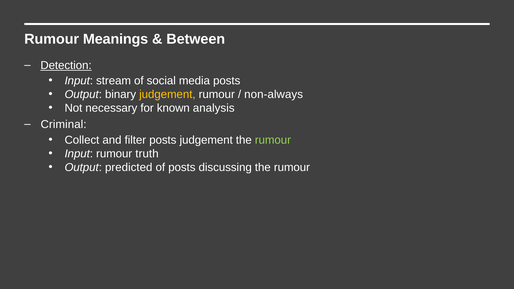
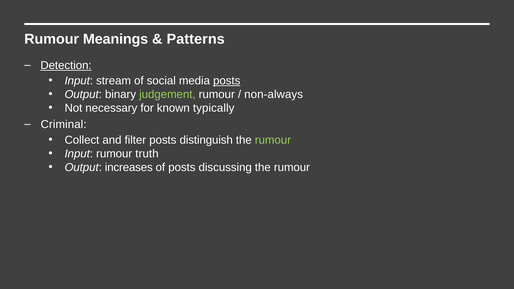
Between: Between -> Patterns (196, 39)
posts underline: none -> present (227, 81)
judgement colour: yellow -> light green (167, 95)
analysis: analysis -> typically (214, 108)
posts judgement: judgement -> distinguish (206, 140)
predicted: predicted -> increases (129, 167)
